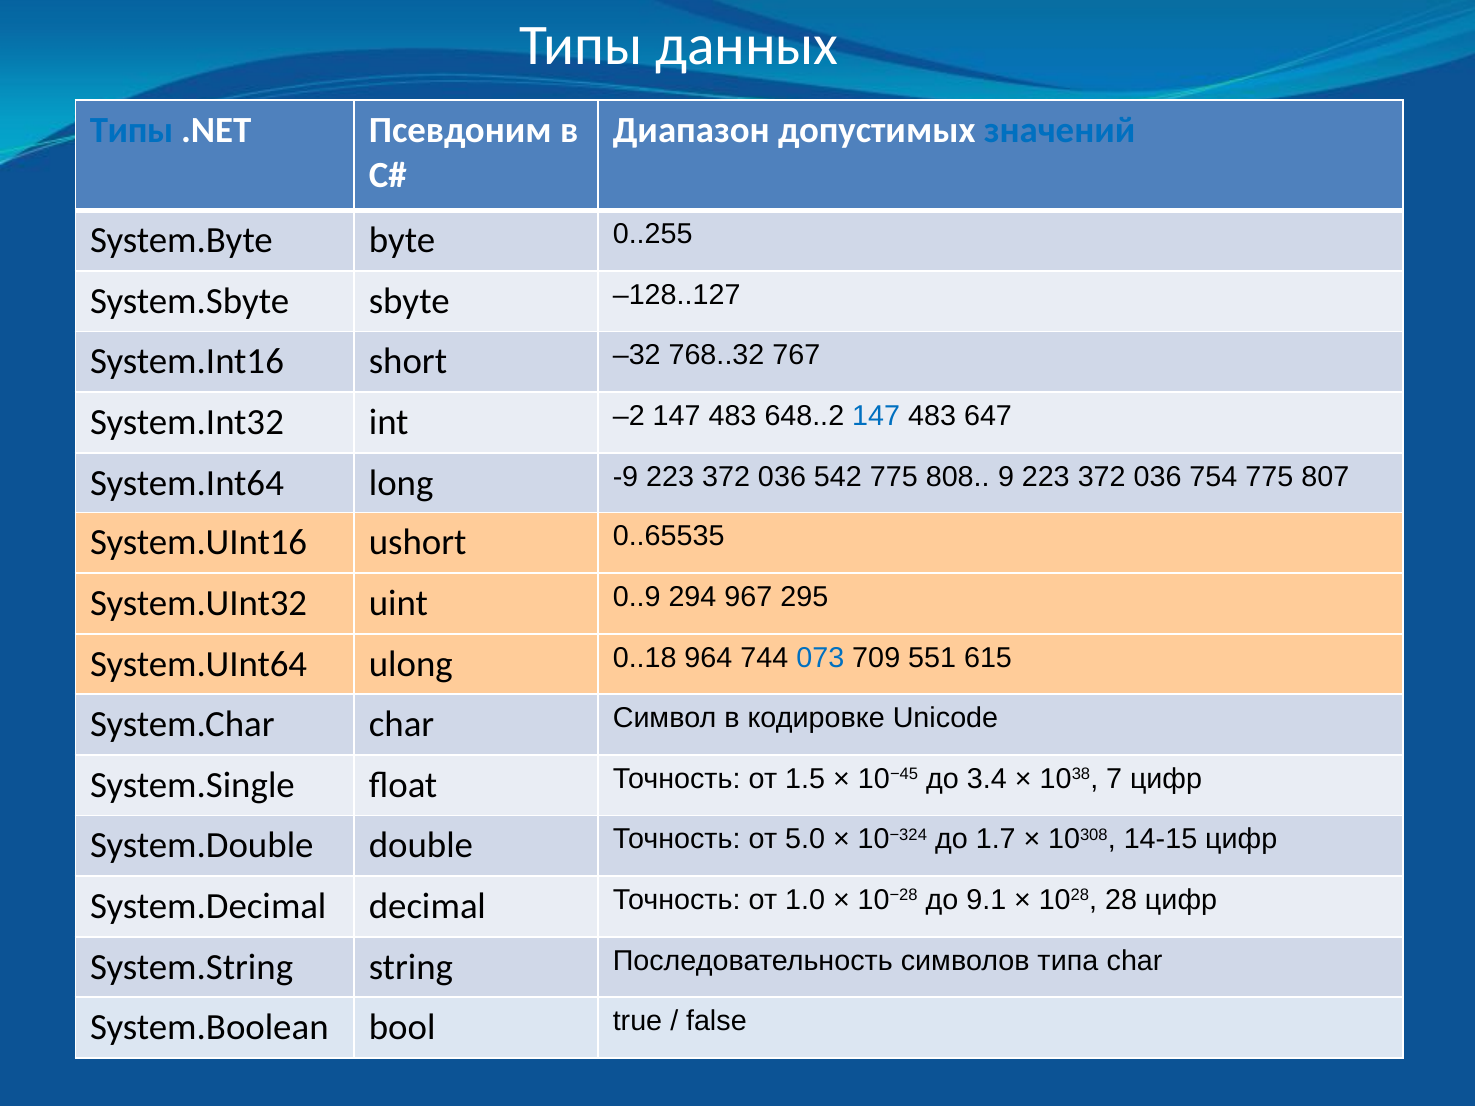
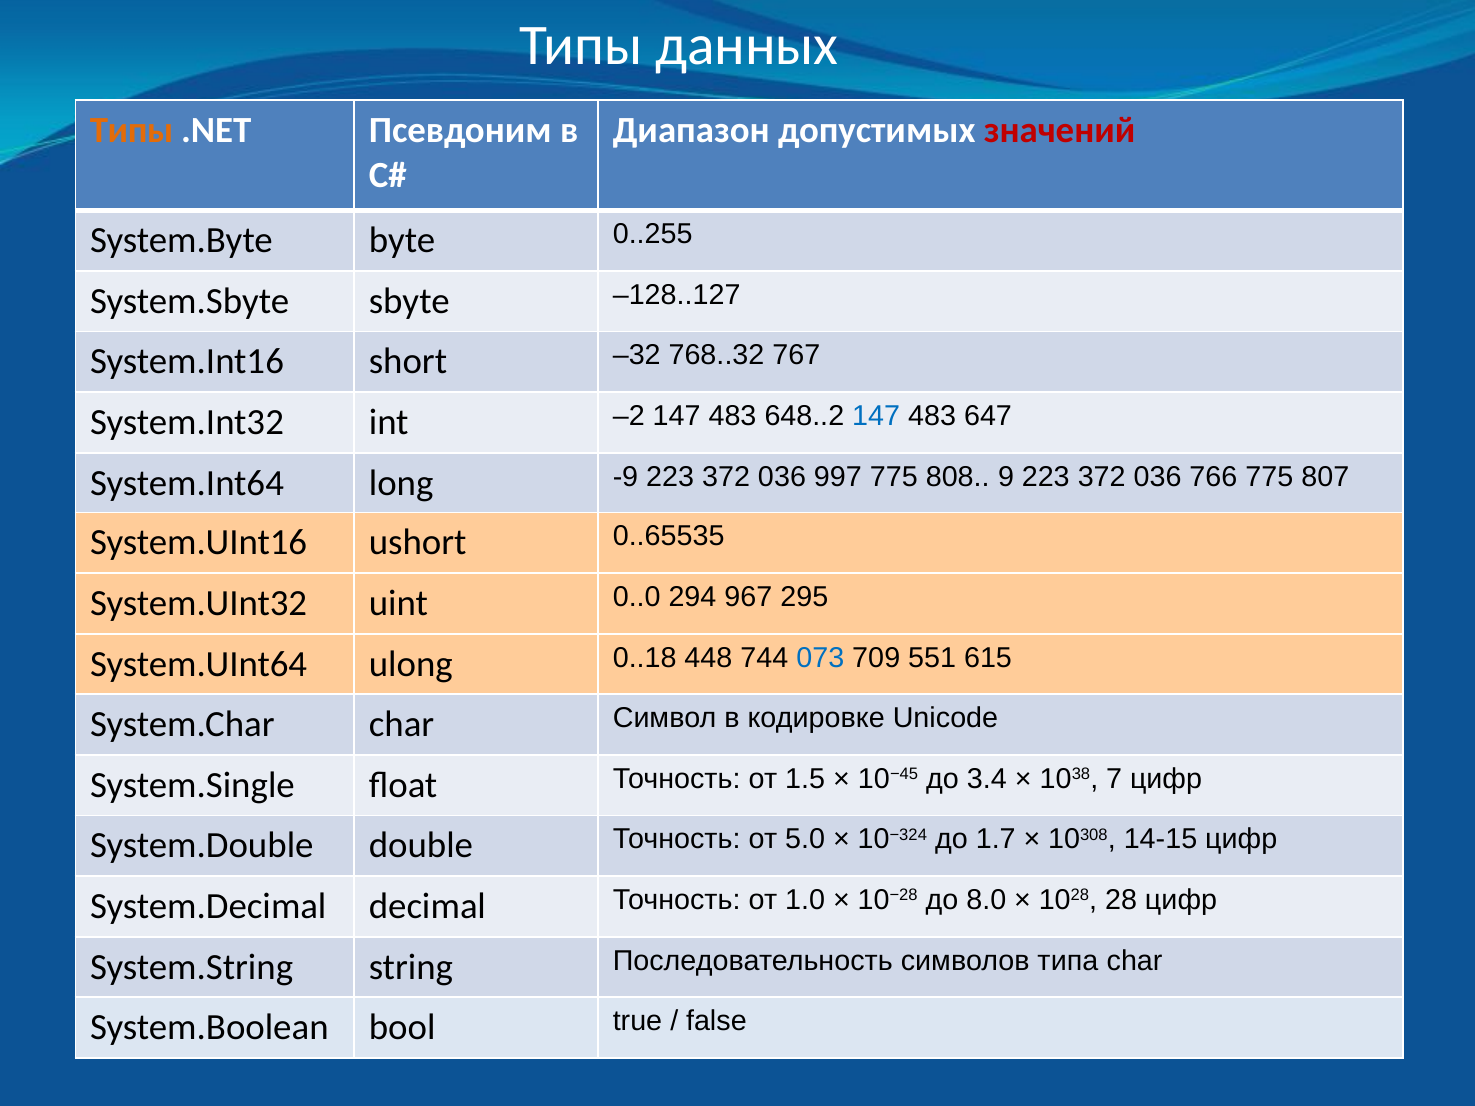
Типы colour: blue -> orange (132, 130)
значений colour: blue -> red (1060, 130)
542: 542 -> 997 (838, 477)
754: 754 -> 766 (1213, 477)
0..9: 0..9 -> 0..0 (637, 597)
964: 964 -> 448 (708, 658)
9.1: 9.1 -> 8.0 (986, 900)
